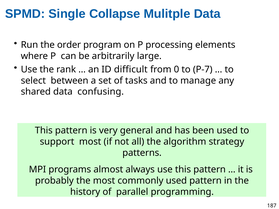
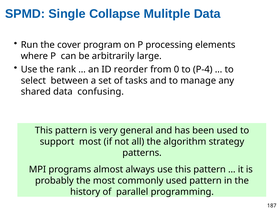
order: order -> cover (69, 45)
difficult: difficult -> reorder (131, 69)
P-7: P-7 -> P-4 (203, 69)
